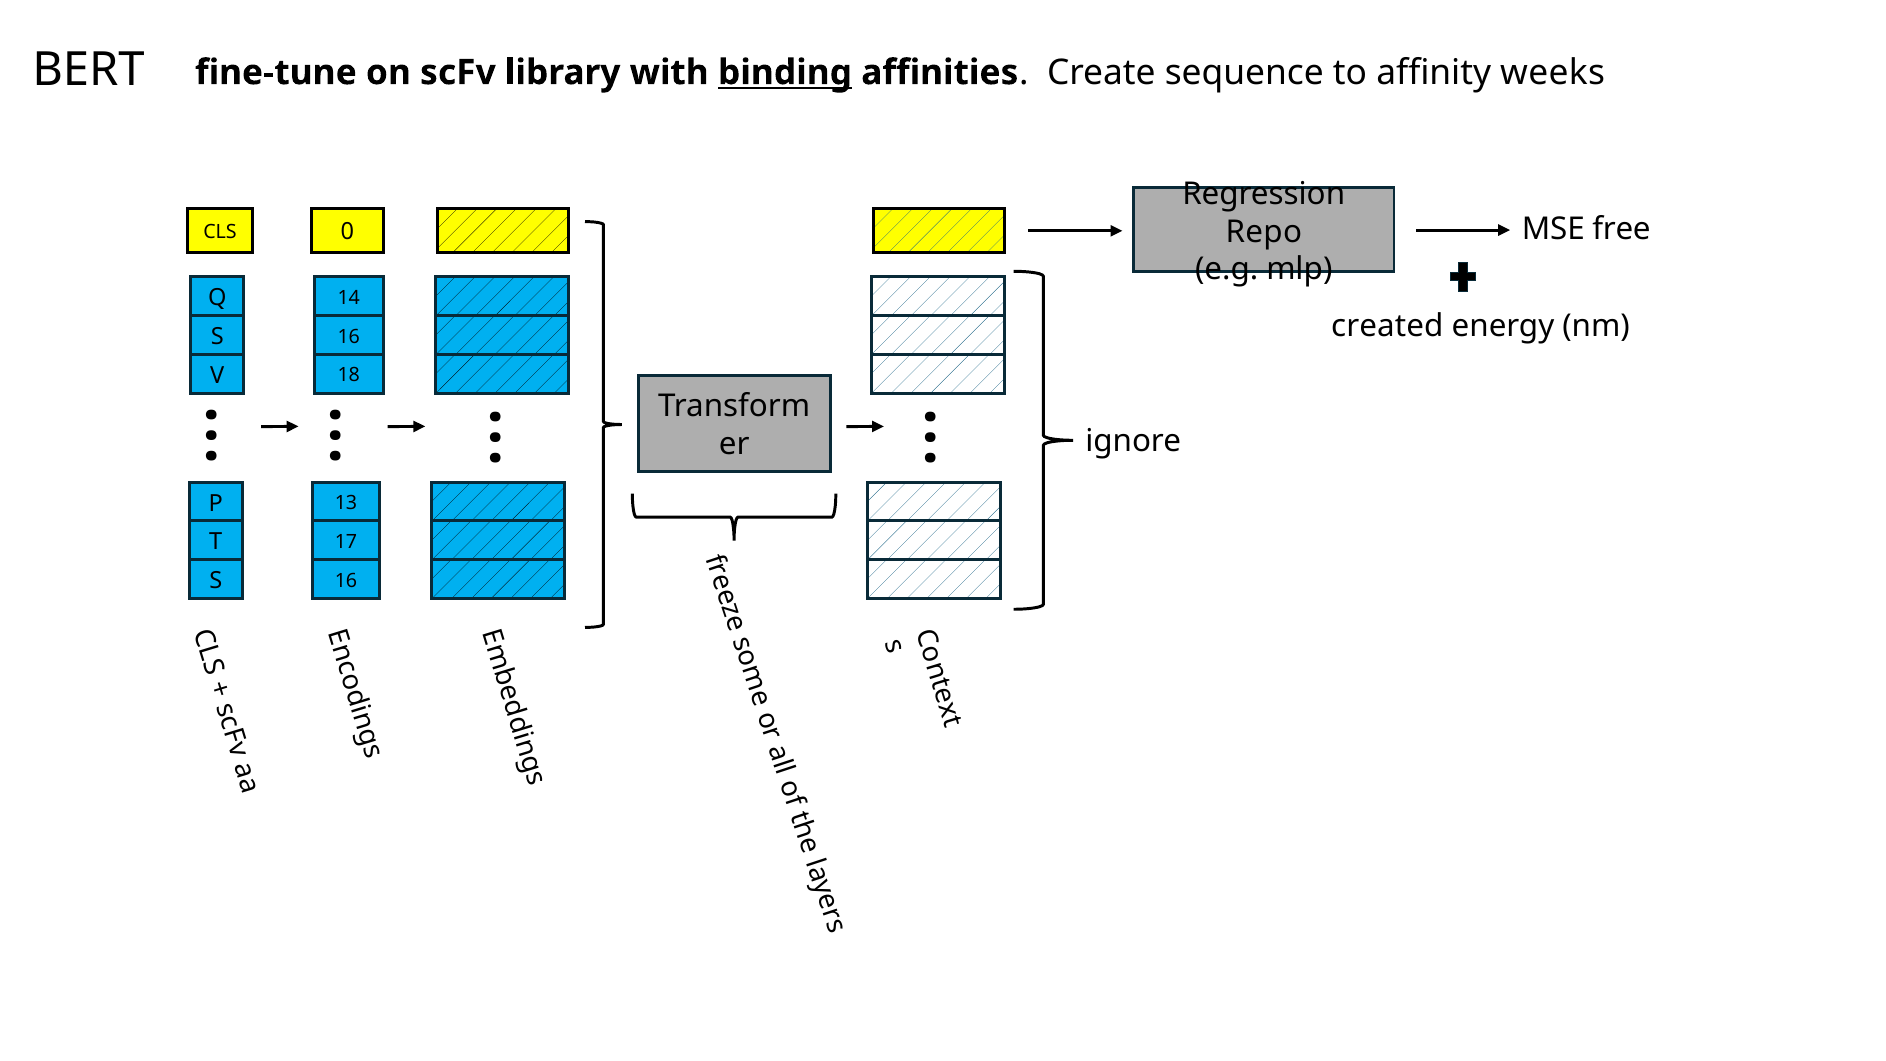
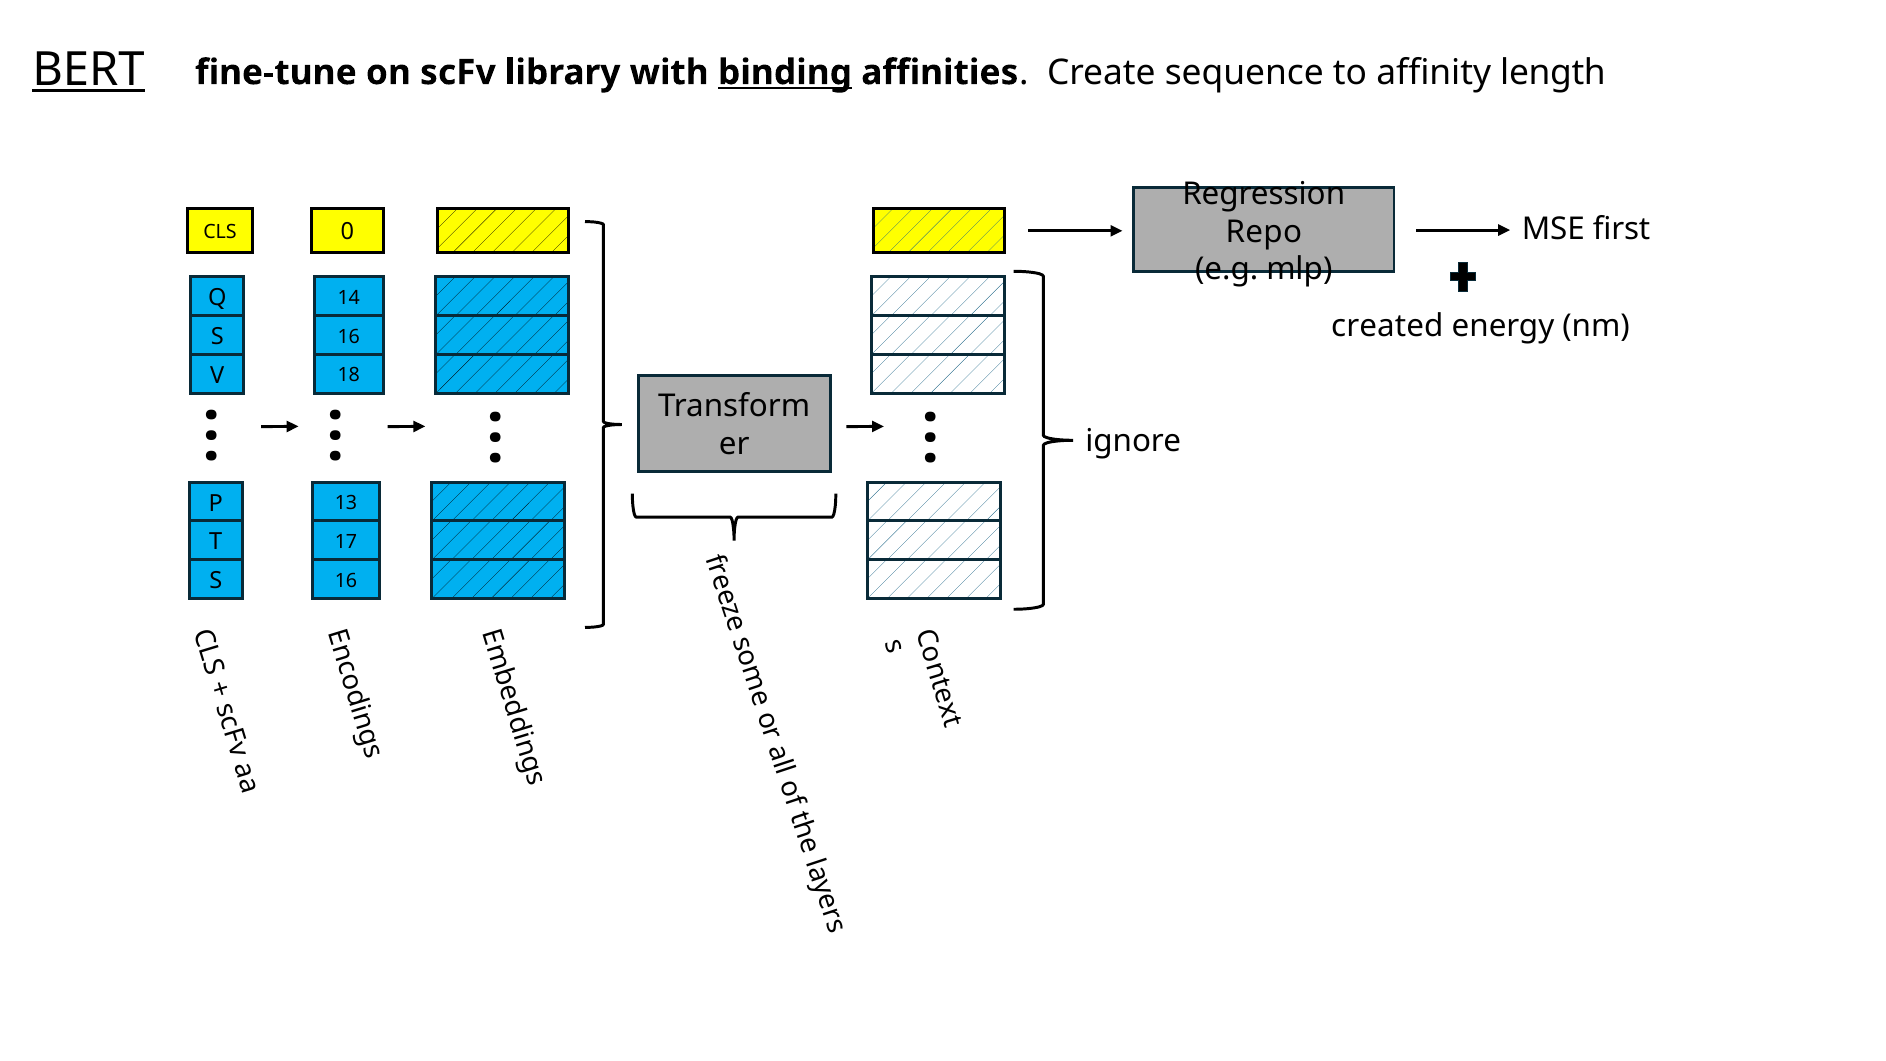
BERT underline: none -> present (89, 70)
weeks: weeks -> length (1553, 73)
free: free -> first (1622, 229)
